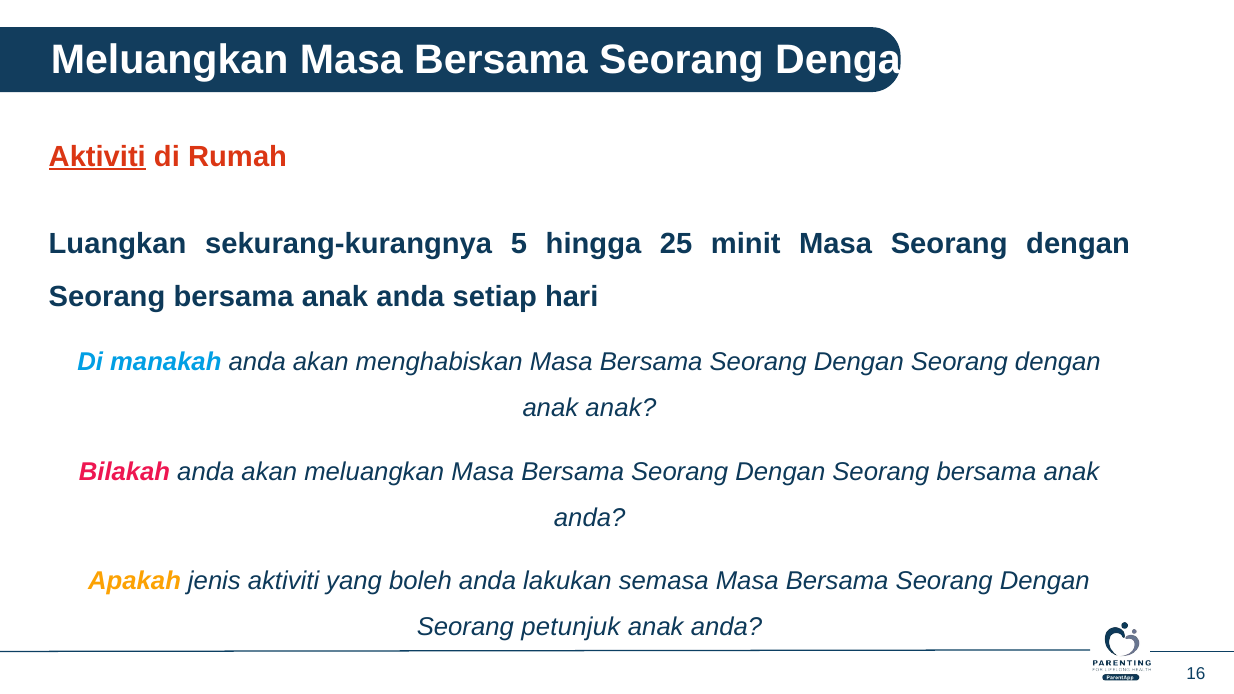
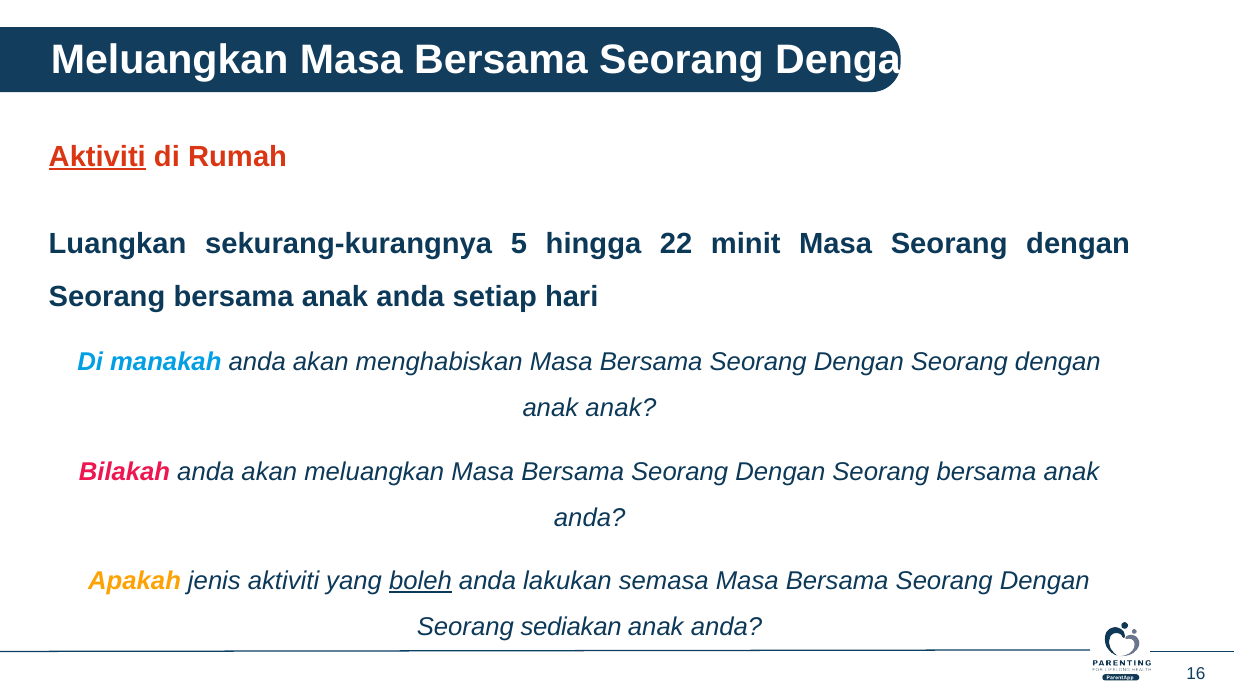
25: 25 -> 22 (676, 244)
boleh underline: none -> present (421, 581)
petunjuk: petunjuk -> sediakan (571, 628)
